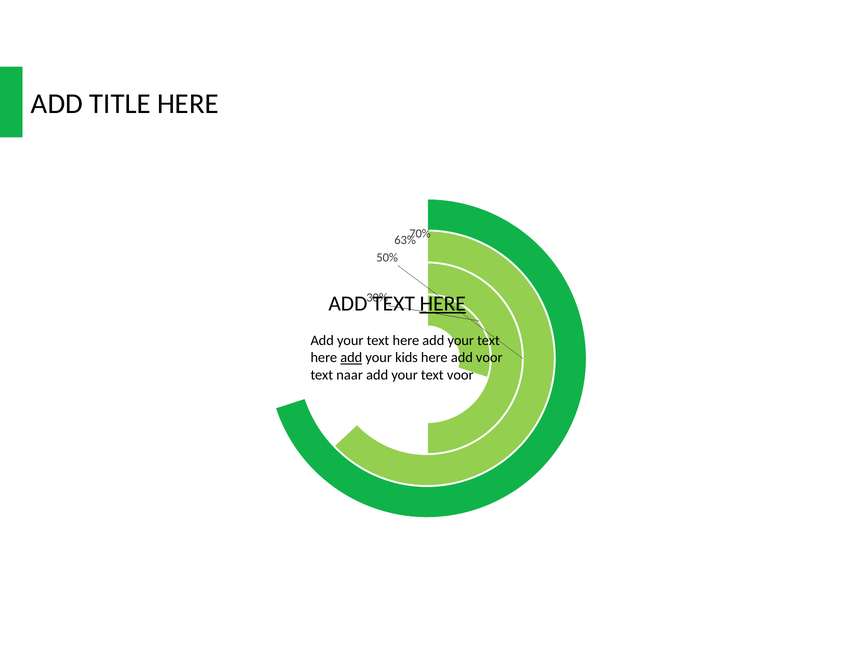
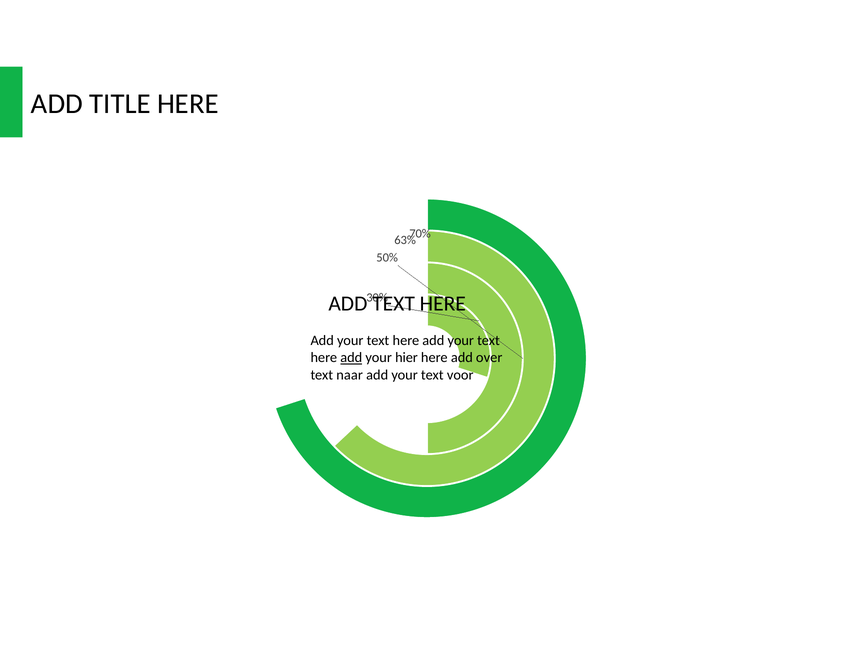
HERE underline: present -> none (443, 304)
kids: kids -> hier (406, 358)
add voor: voor -> over (489, 358)
